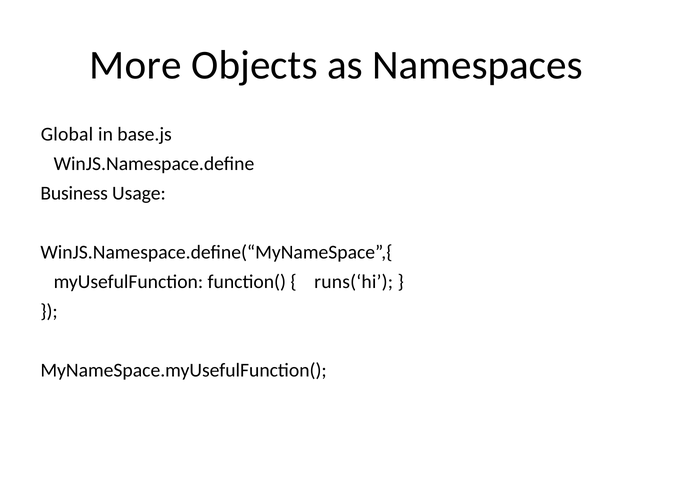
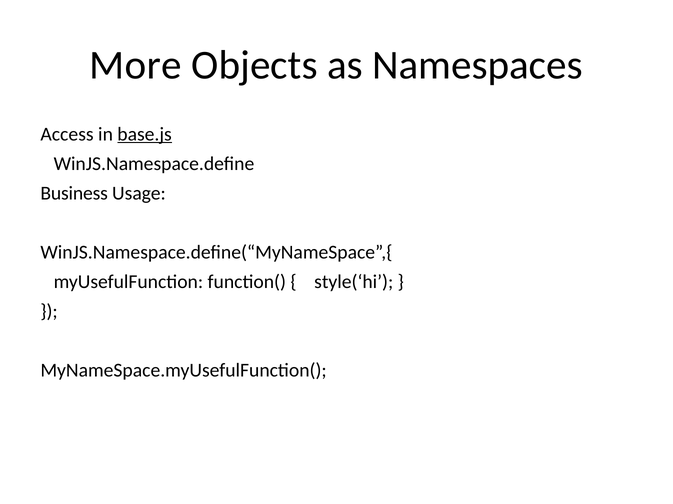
Global: Global -> Access (67, 134)
base.js underline: none -> present (145, 134)
runs(‘hi: runs(‘hi -> style(‘hi (354, 282)
